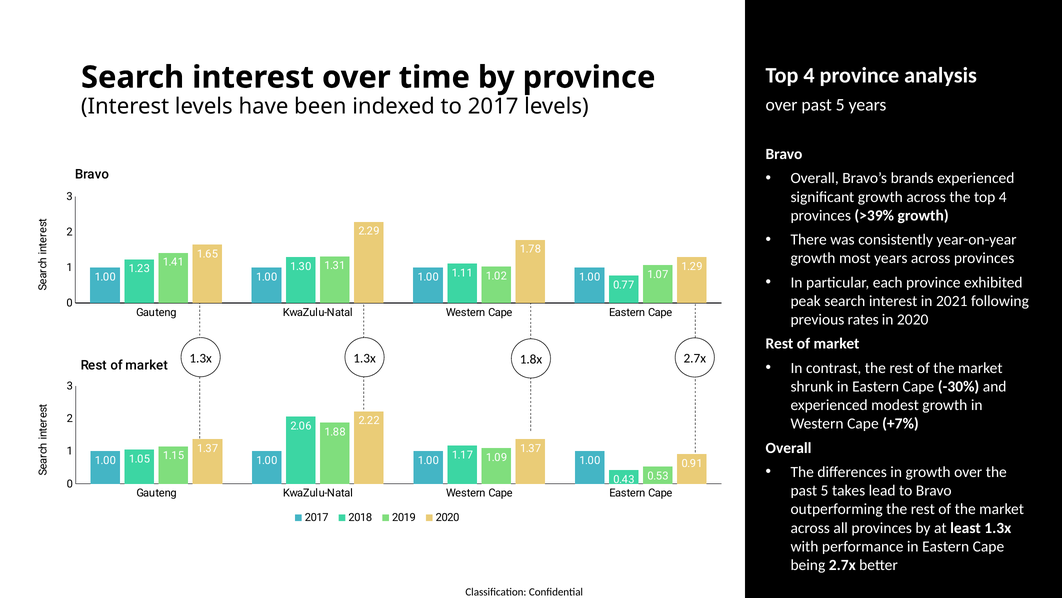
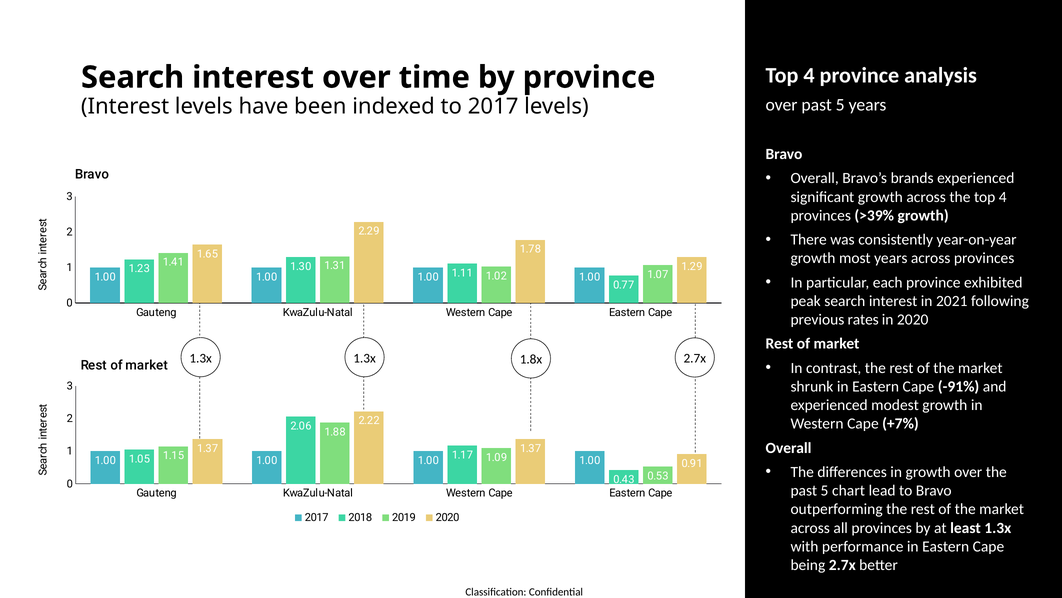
-30%: -30% -> -91% (959, 386)
takes: takes -> chart (849, 490)
